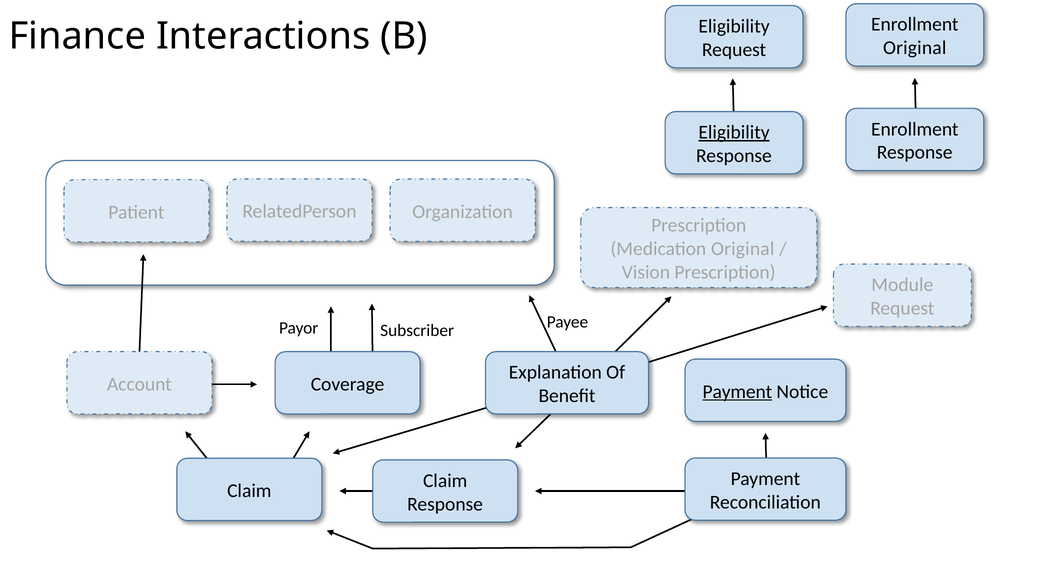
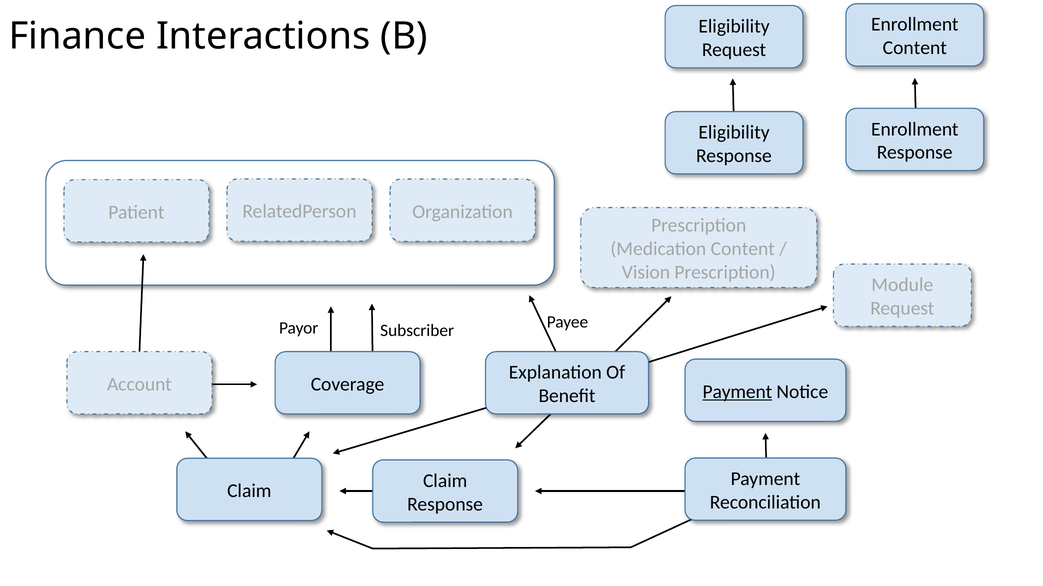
Original: Original -> Content (915, 48)
Eligibility underline: present -> none (734, 133)
Medication Original: Original -> Content (743, 249)
